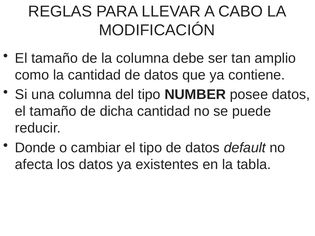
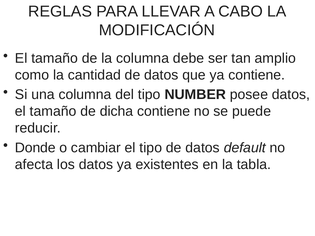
dicha cantidad: cantidad -> contiene (164, 111)
